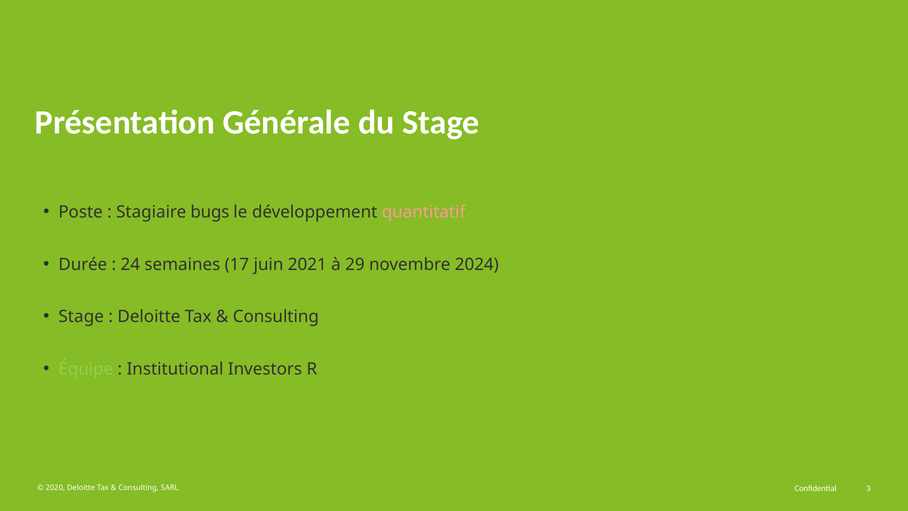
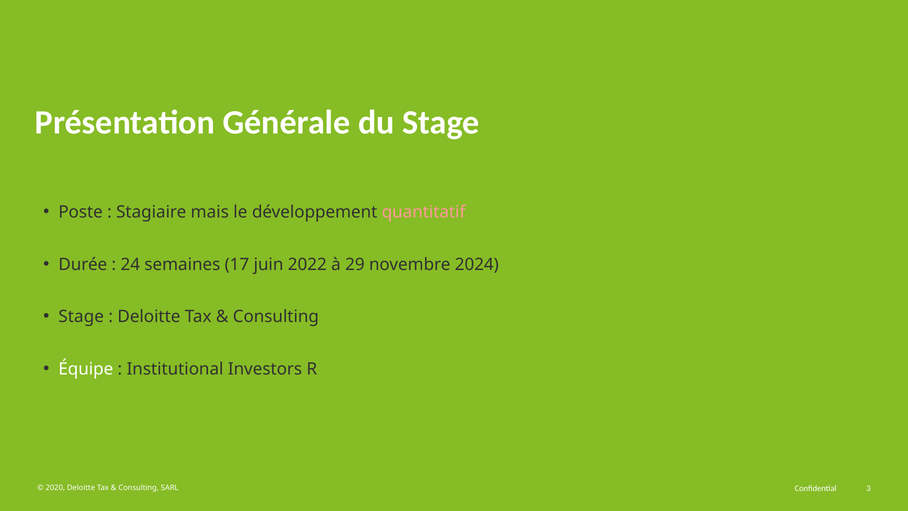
bugs: bugs -> mais (210, 212)
2021: 2021 -> 2022 (307, 264)
Équipe colour: light green -> white (86, 369)
